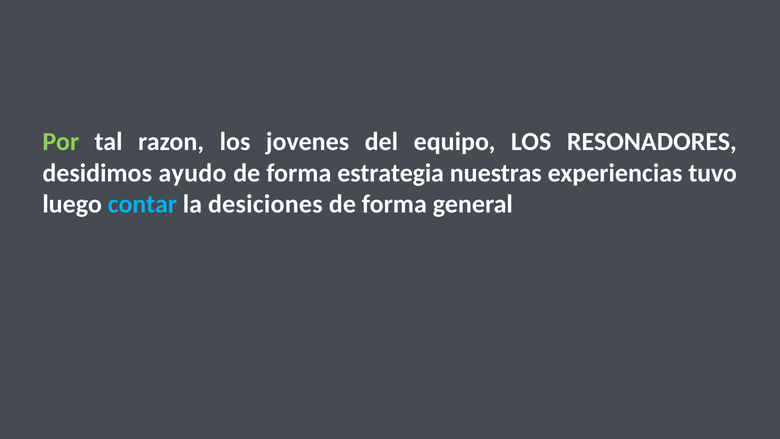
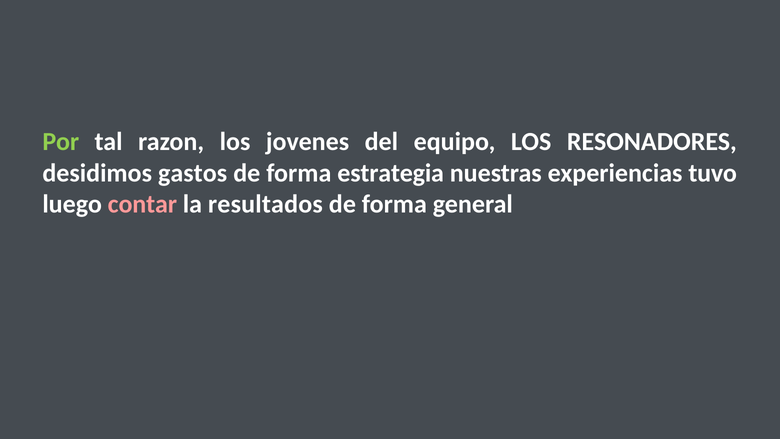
ayudo: ayudo -> gastos (193, 173)
contar colour: light blue -> pink (142, 204)
desiciones: desiciones -> resultados (265, 204)
